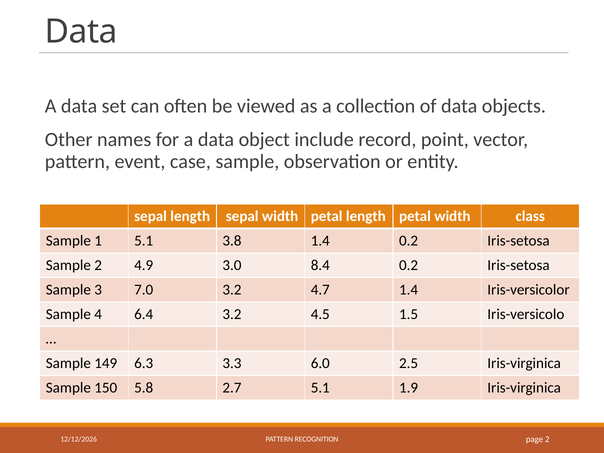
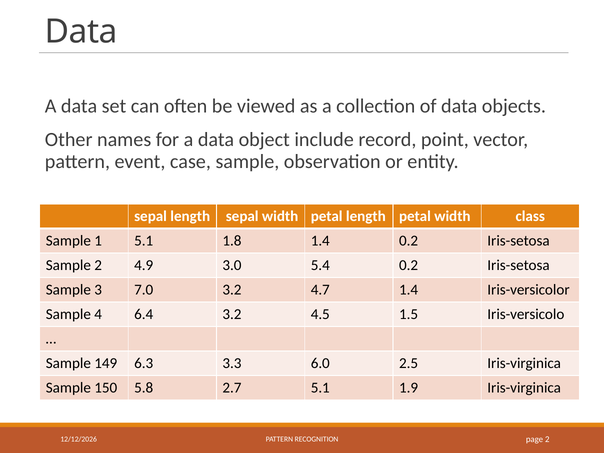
3.8: 3.8 -> 1.8 (232, 241)
8.4: 8.4 -> 5.4 (320, 265)
